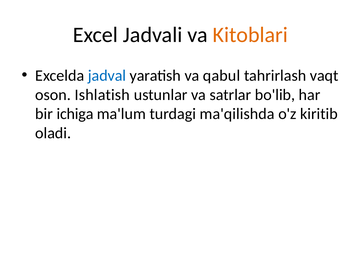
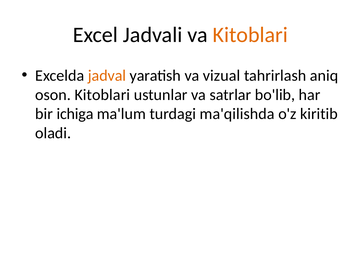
jadval colour: blue -> orange (107, 76)
qabul: qabul -> vizual (222, 76)
vaqt: vaqt -> aniq (324, 76)
oson Ishlatish: Ishlatish -> Kitoblari (102, 95)
